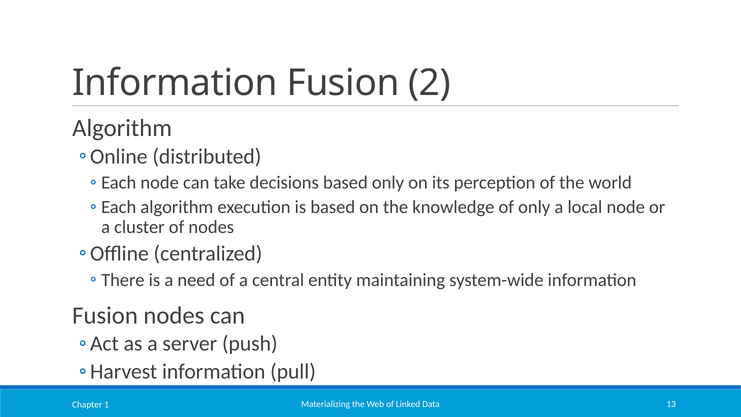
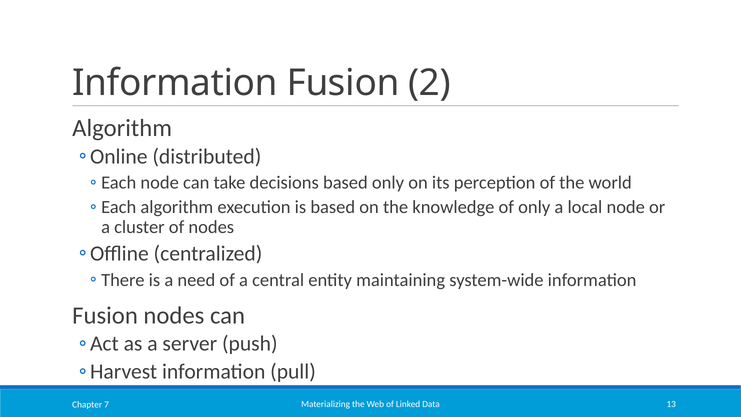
1: 1 -> 7 (107, 404)
